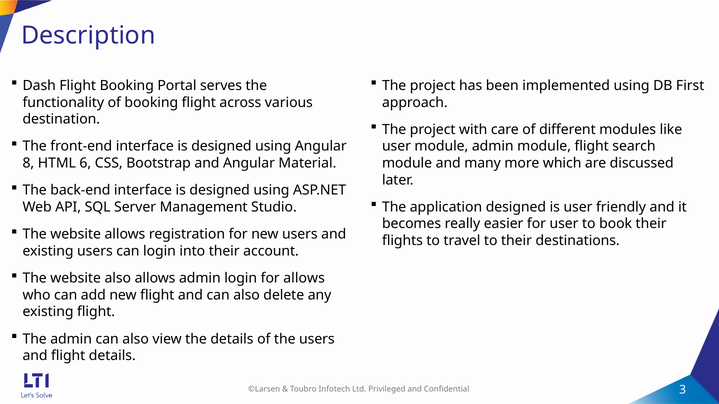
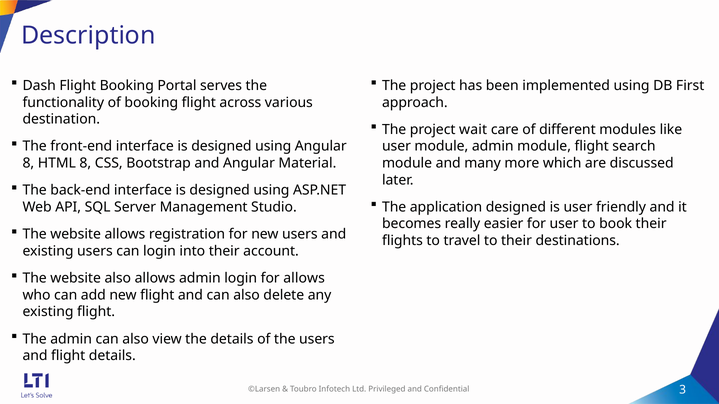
with: with -> wait (473, 130)
HTML 6: 6 -> 8 (85, 163)
